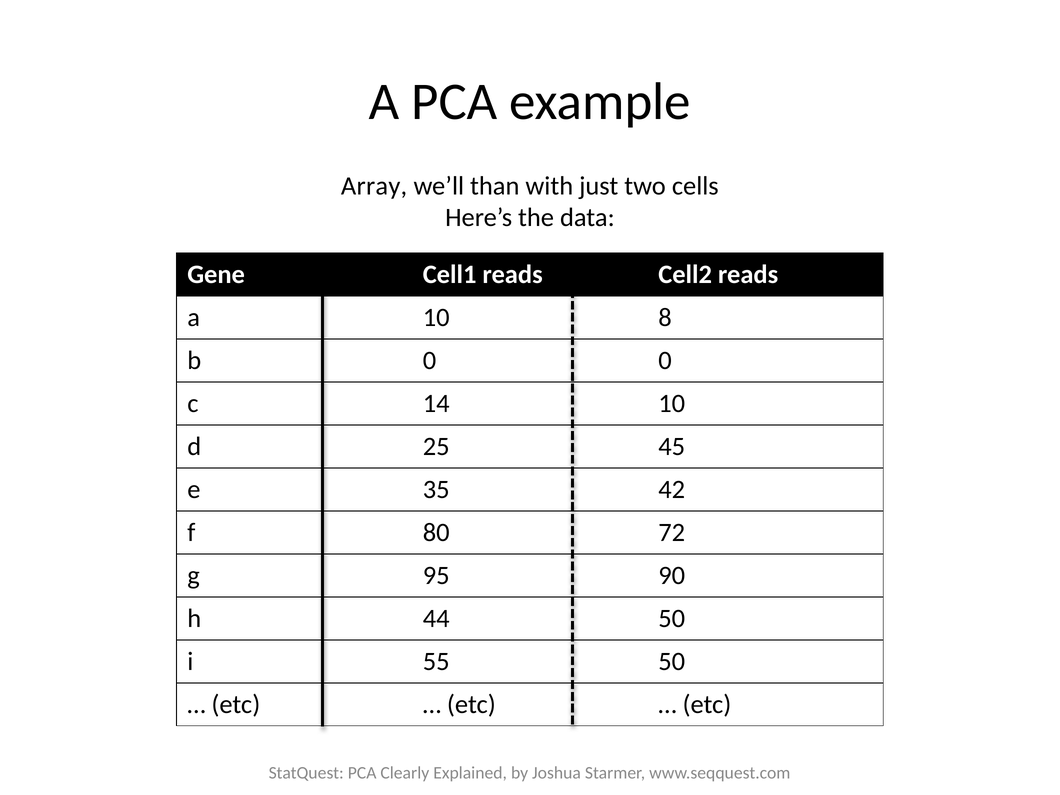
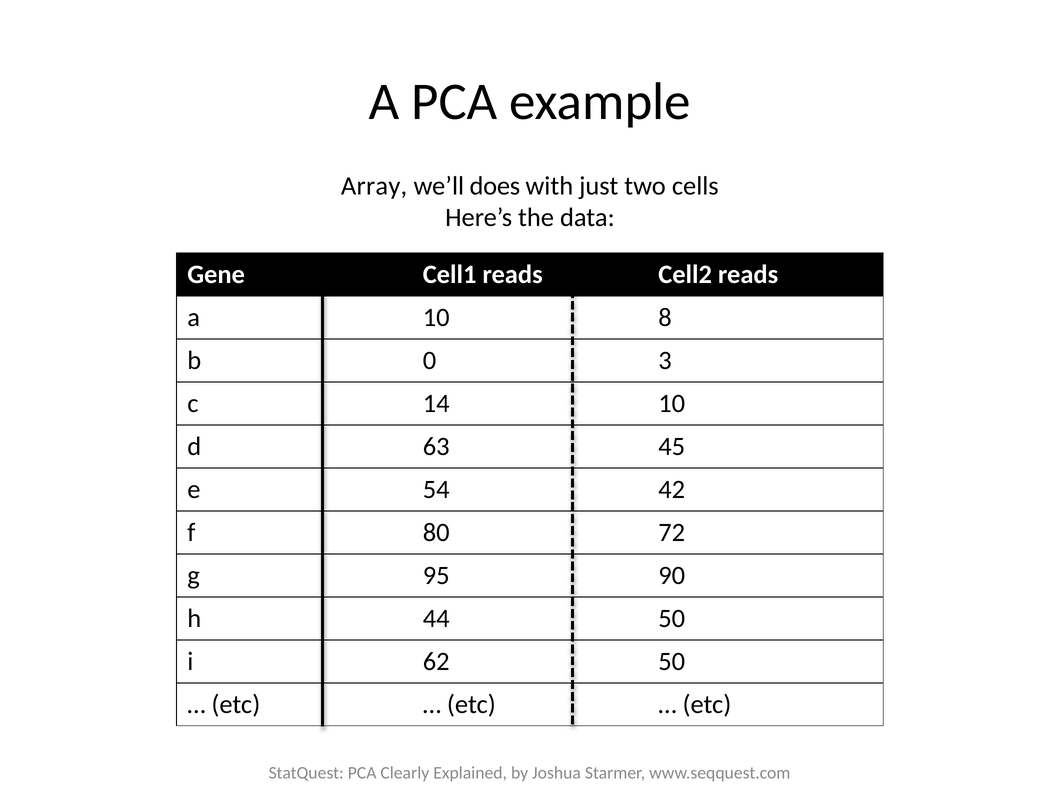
than: than -> does (495, 186)
0 0: 0 -> 3 (665, 361)
25: 25 -> 63 (436, 447)
35: 35 -> 54 (436, 490)
55: 55 -> 62 (436, 662)
